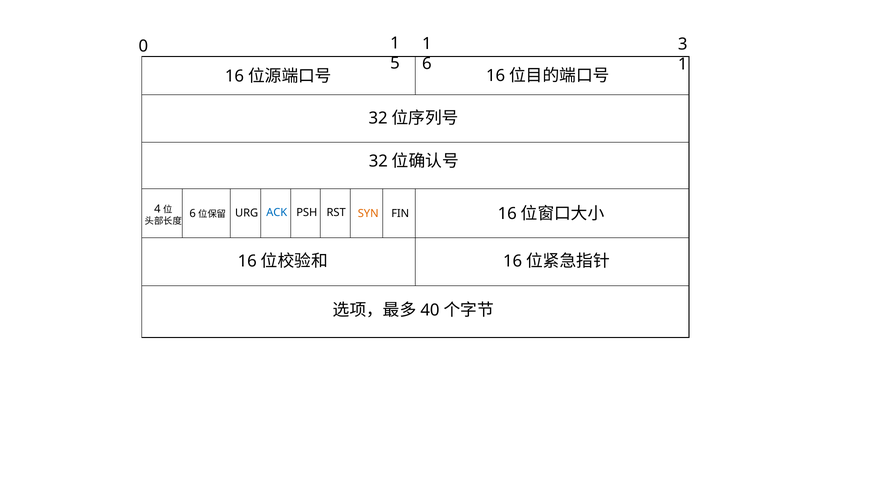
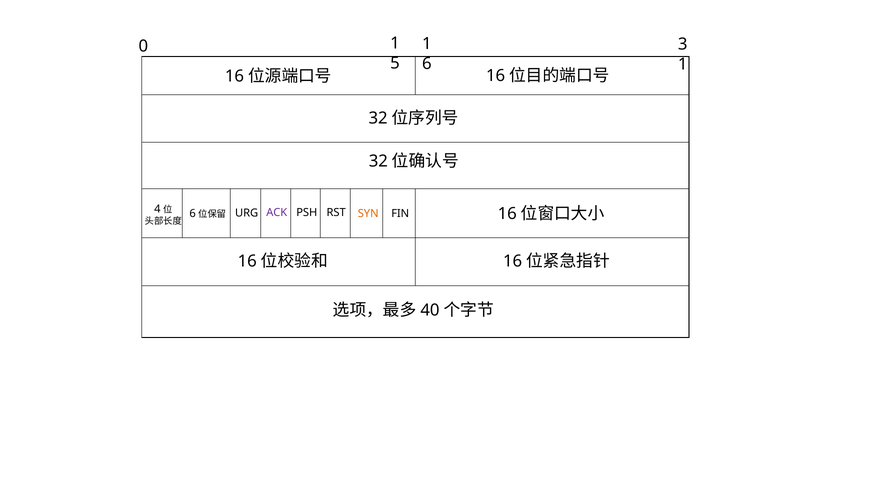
ACK colour: blue -> purple (277, 213)
